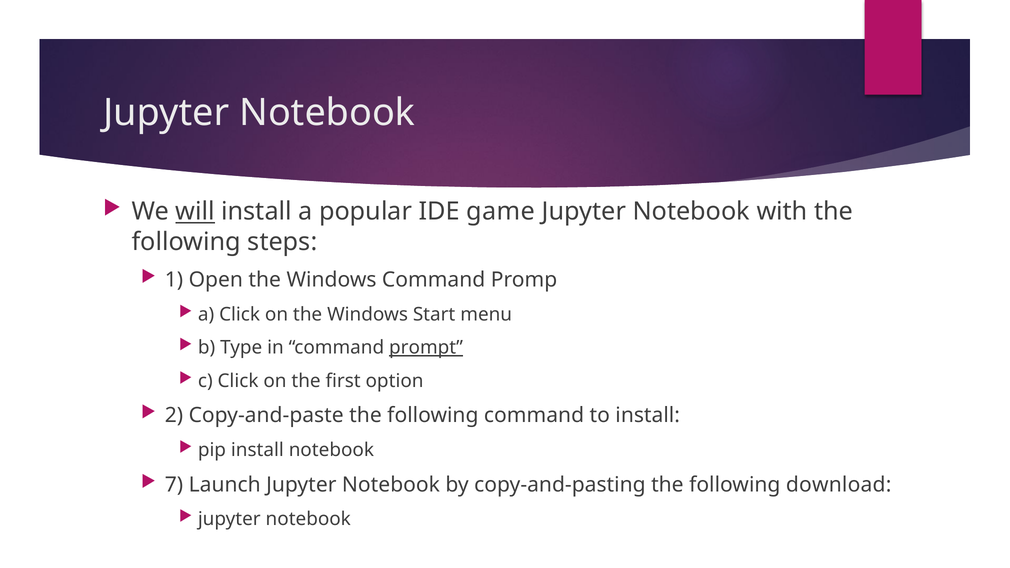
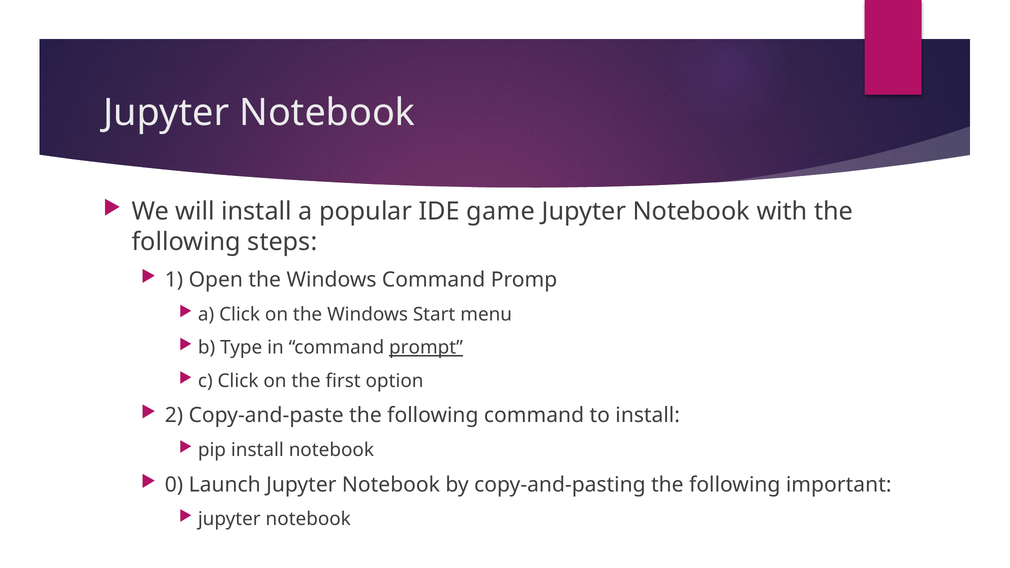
will underline: present -> none (195, 212)
7: 7 -> 0 (174, 485)
download: download -> important (839, 485)
